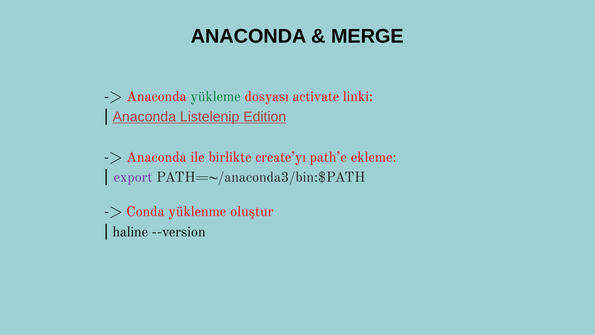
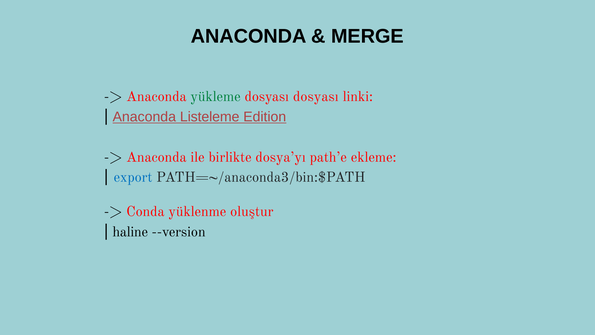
dosyası activate: activate -> dosyası (316, 96)
Listelenip: Listelenip -> Listeleme (210, 117)
create’yı: create’yı -> dosya’yı (281, 157)
export colour: purple -> blue (133, 177)
